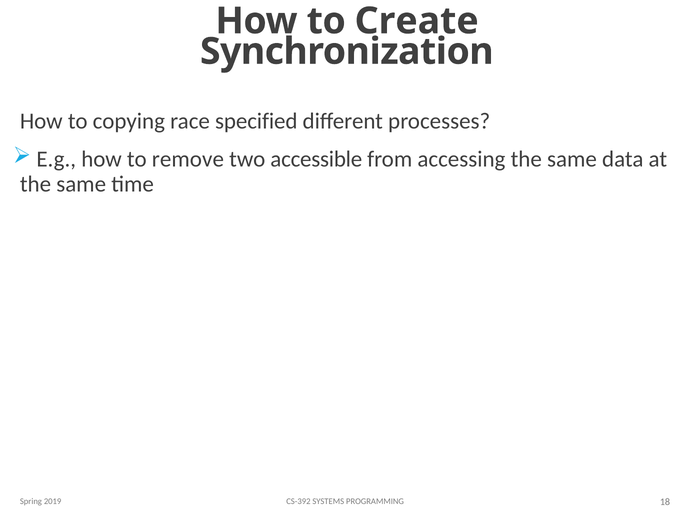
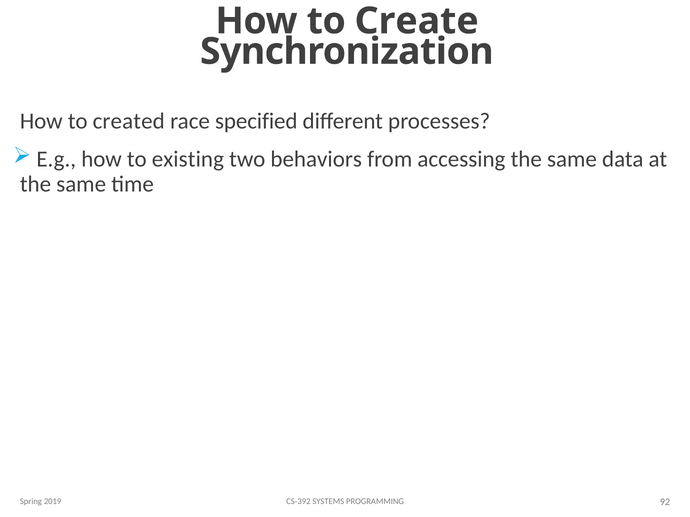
copying: copying -> created (129, 121)
remove: remove -> existing (188, 159)
accessible: accessible -> behaviors (316, 159)
18: 18 -> 92 (665, 502)
